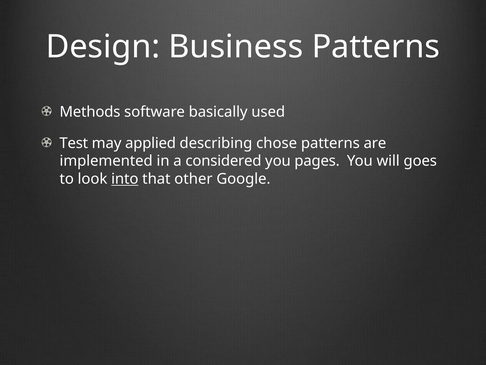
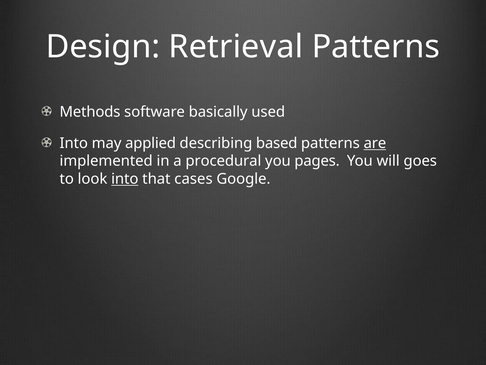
Business: Business -> Retrieval (236, 47)
Test: Test -> Into (74, 143)
chose: chose -> based (277, 143)
are underline: none -> present (375, 143)
considered: considered -> procedural (223, 161)
other: other -> cases (193, 179)
